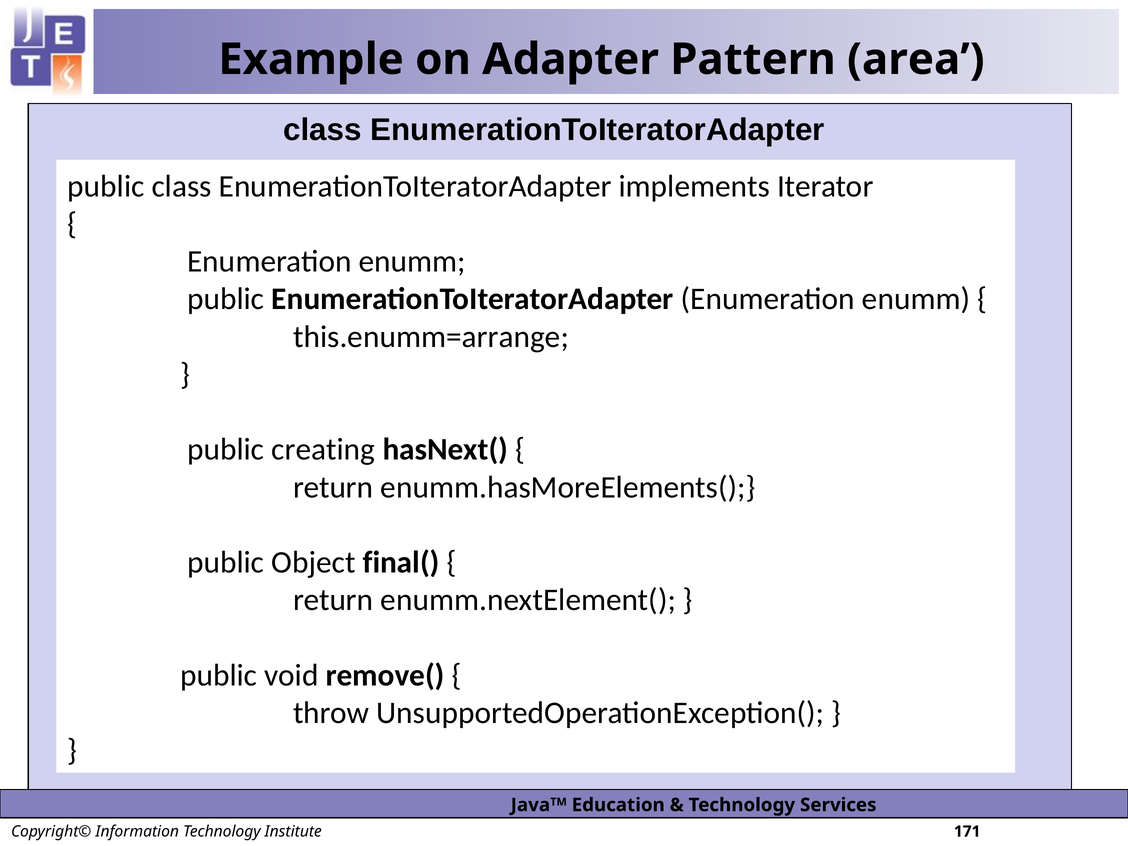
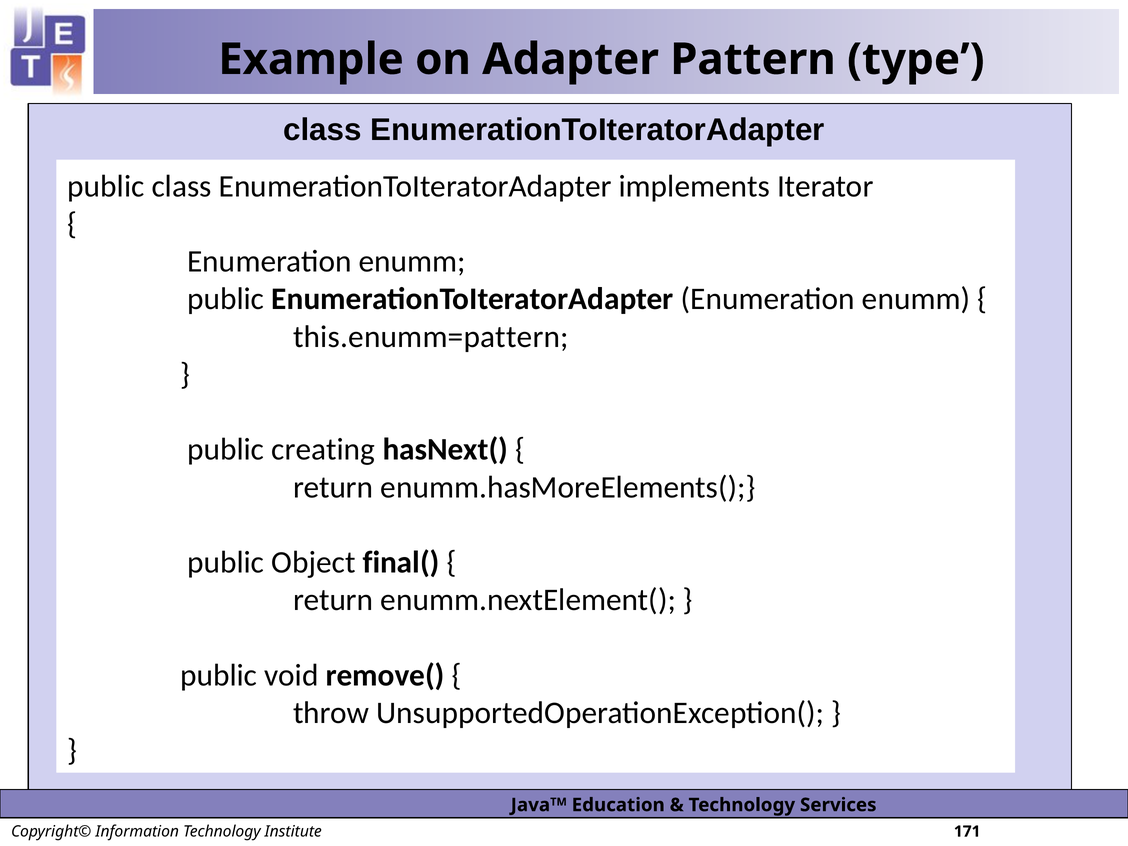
area: area -> type (916, 59)
this.enumm=arrange: this.enumm=arrange -> this.enumm=pattern (431, 337)
